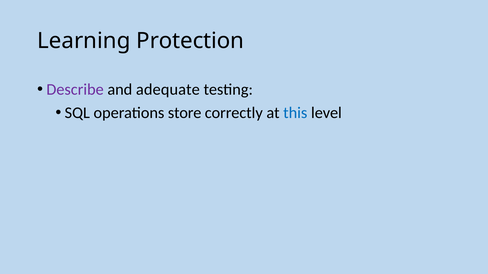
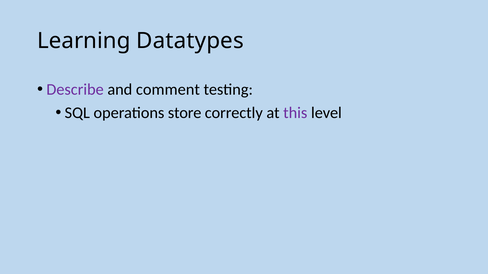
Protection: Protection -> Datatypes (190, 41)
adequate: adequate -> comment (168, 90)
this colour: blue -> purple (295, 113)
